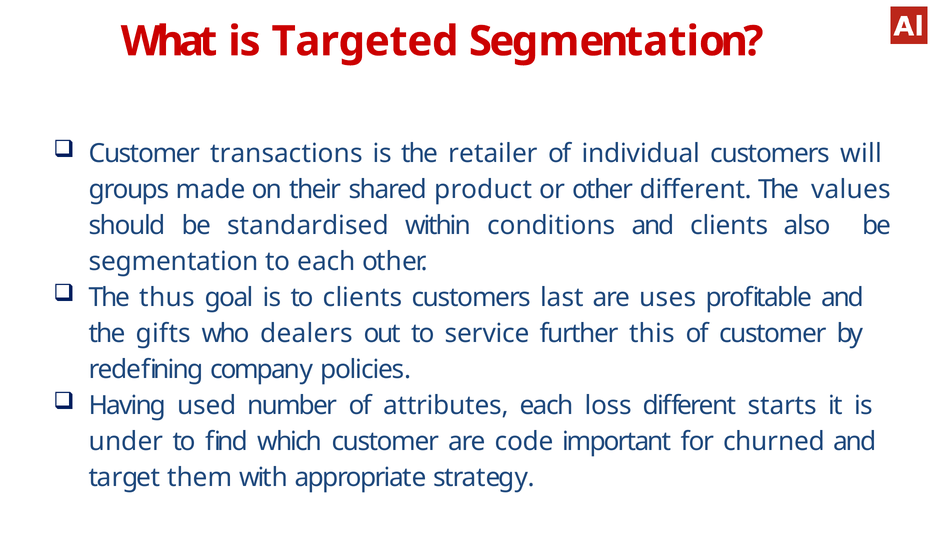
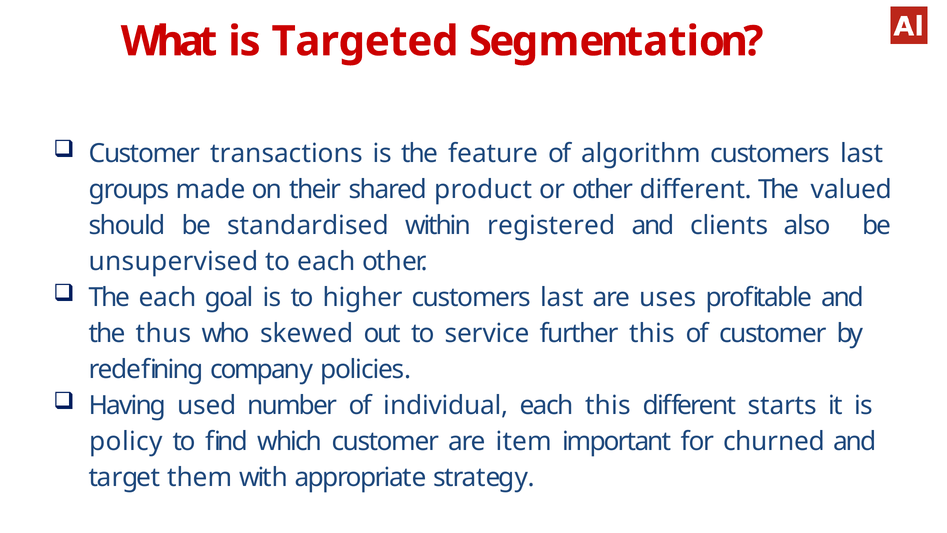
retailer: retailer -> feature (493, 153)
individual: individual -> algorithm (641, 153)
will: will -> last (862, 153)
values: values -> valued (851, 189)
conditions: conditions -> registered (551, 225)
segmentation: segmentation -> unsupervised (174, 261)
The thus: thus -> each (167, 297)
to clients: clients -> higher (363, 297)
gifts: gifts -> thus (163, 333)
dealers: dealers -> skewed (307, 333)
attributes: attributes -> individual (446, 405)
each loss: loss -> this (608, 405)
under: under -> policy (126, 441)
code: code -> item (524, 441)
